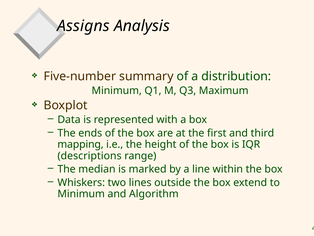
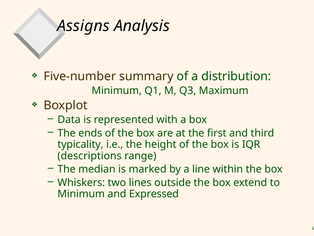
mapping: mapping -> typicality (80, 144)
Algorithm: Algorithm -> Expressed (154, 194)
